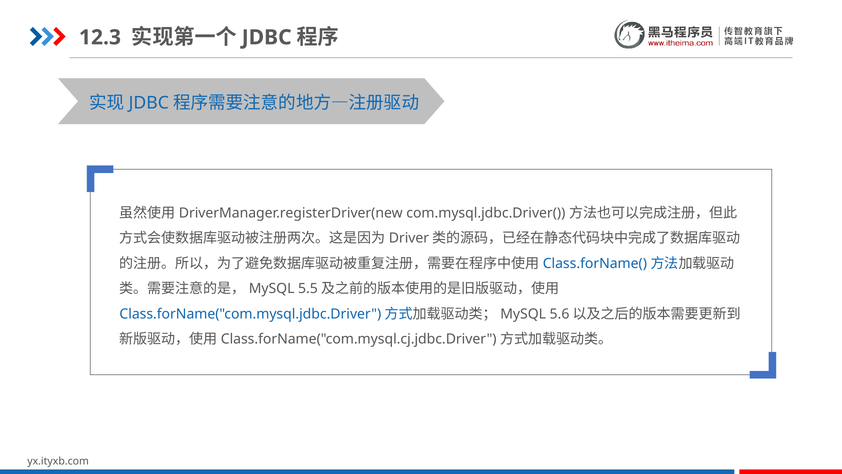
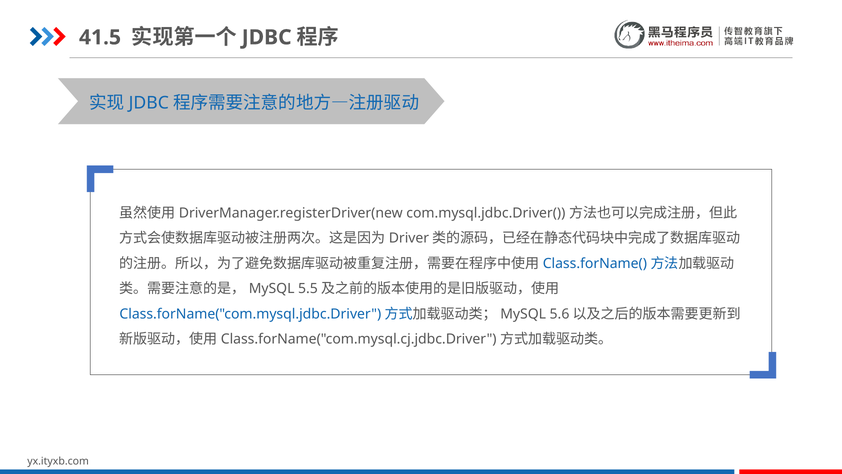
12.3: 12.3 -> 41.5 (100, 37)
